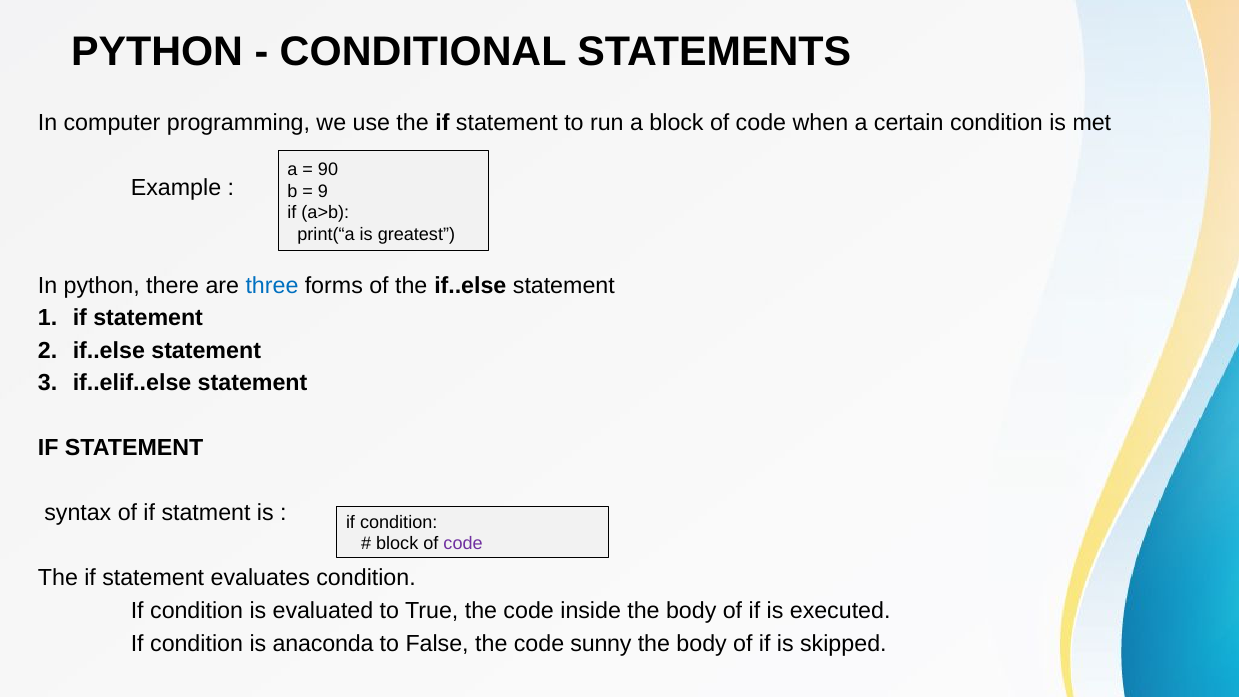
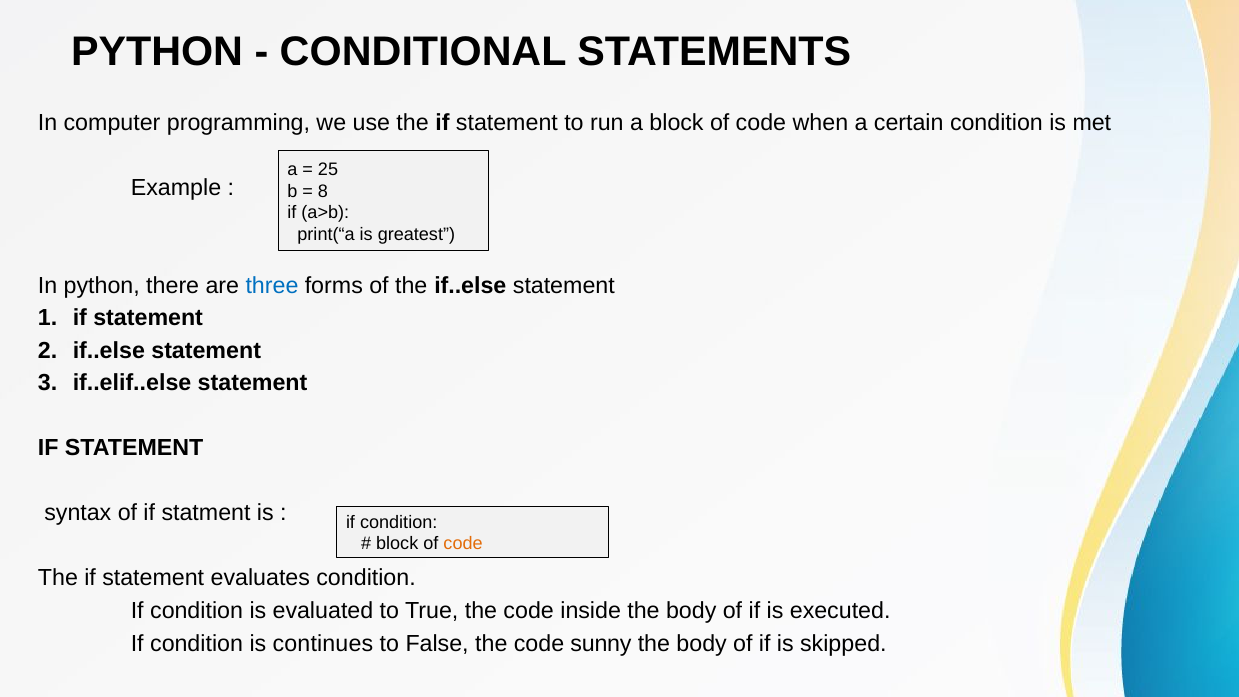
90: 90 -> 25 (328, 169)
9: 9 -> 8 (323, 191)
code colour: purple -> orange (463, 544)
anaconda: anaconda -> continues (323, 643)
